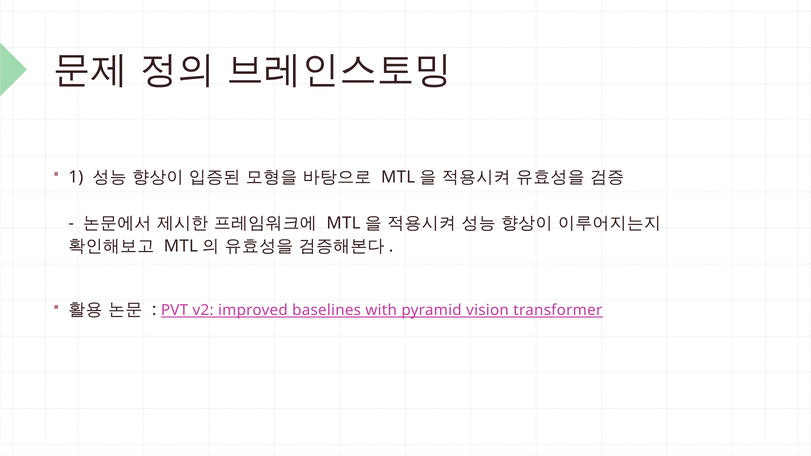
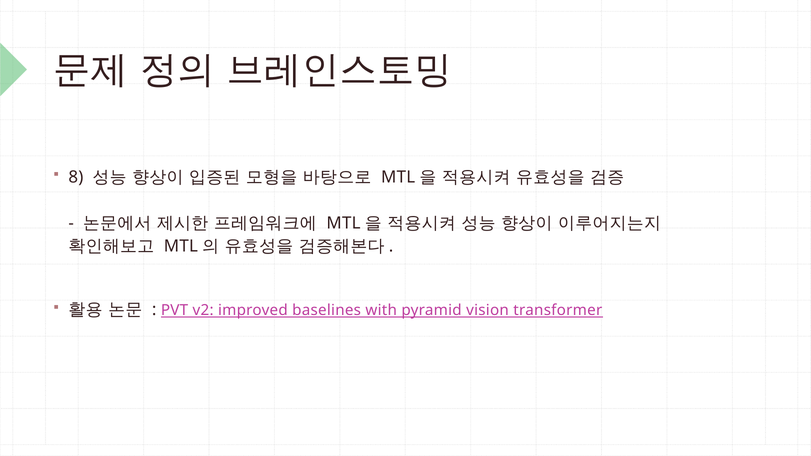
1: 1 -> 8 (76, 177)
